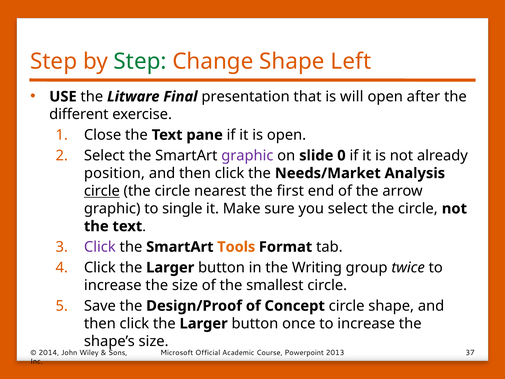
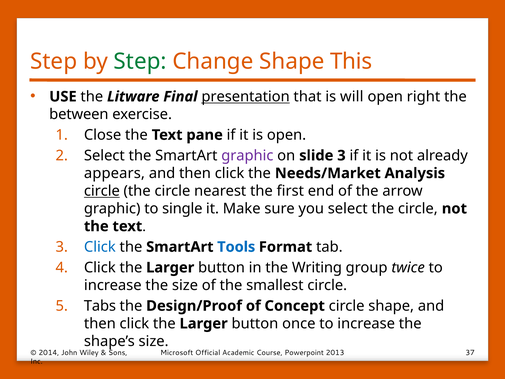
Left: Left -> This (351, 61)
presentation underline: none -> present (246, 97)
after: after -> right (423, 97)
different: different -> between (79, 114)
slide 0: 0 -> 3 (341, 155)
position: position -> appears (114, 173)
Click colour: purple -> blue (100, 247)
Tools colour: orange -> blue (236, 247)
Save: Save -> Tabs (100, 306)
